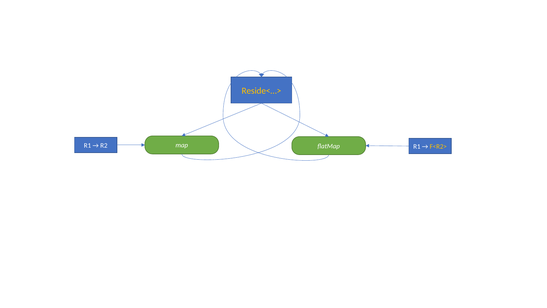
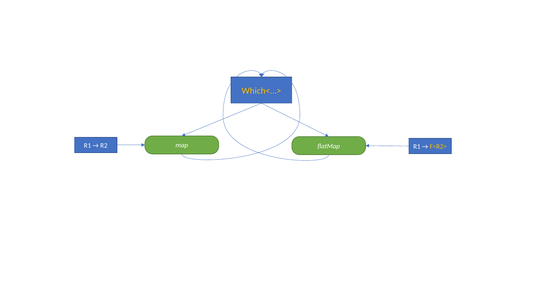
Reside<…>: Reside<…> -> Which<…> (261, 91)
